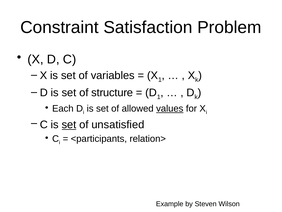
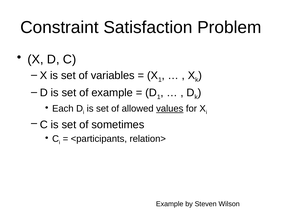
of structure: structure -> example (112, 93)
set underline: present -> none (69, 124)
unsatisfied: unsatisfied -> sometimes (118, 124)
